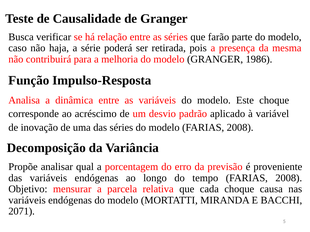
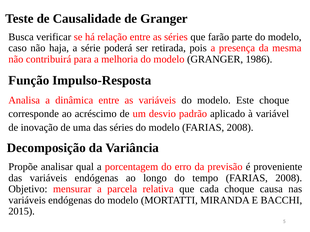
2071: 2071 -> 2015 (22, 212)
